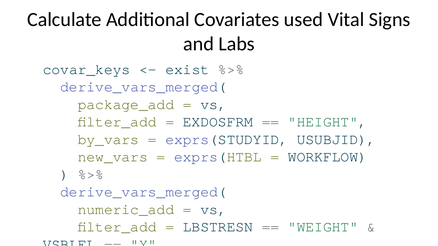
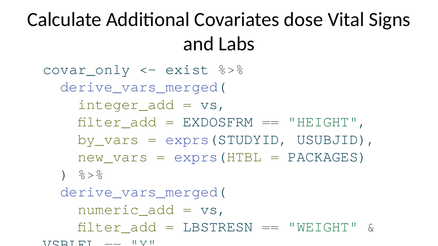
used: used -> dose (303, 20)
covar_keys: covar_keys -> covar_only (87, 69)
package_add: package_add -> integer_add (126, 105)
WORKFLOW: WORKFLOW -> PACKAGES (327, 157)
